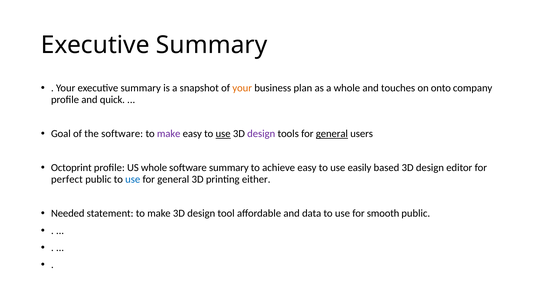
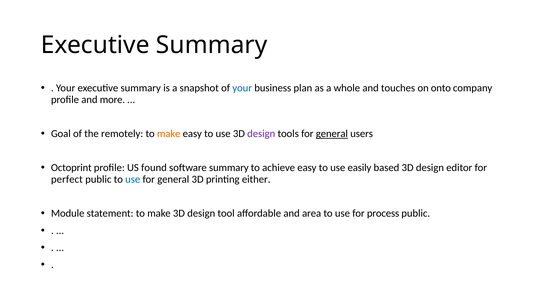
your colour: orange -> blue (242, 88)
quick: quick -> more (112, 100)
the software: software -> remotely (122, 134)
make colour: purple -> orange (169, 134)
use underline: present -> none (223, 134)
US whole: whole -> found (154, 168)
Needed: Needed -> Module (68, 213)
data: data -> area (312, 213)
smooth: smooth -> process (383, 213)
